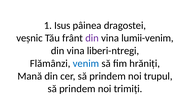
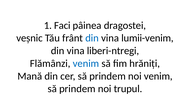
Isus: Isus -> Faci (62, 25)
din colour: purple -> blue (92, 38)
noi trupul: trupul -> venim (158, 76)
trimiți: trimiți -> trupul (128, 89)
